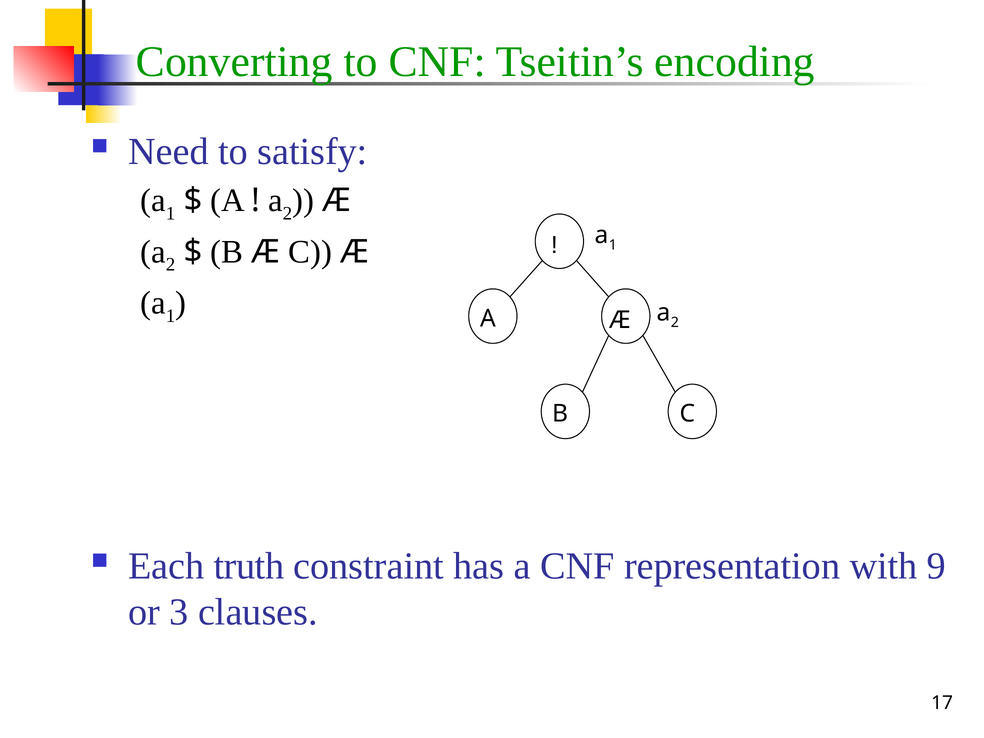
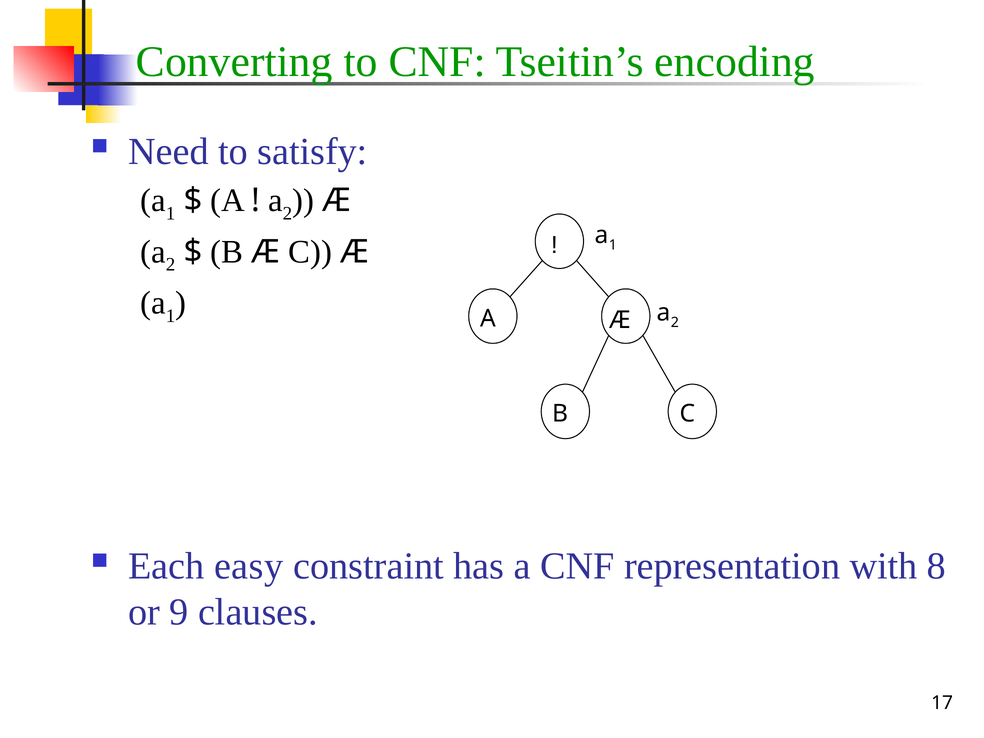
truth: truth -> easy (249, 566)
9: 9 -> 8 (937, 566)
3: 3 -> 9 (179, 612)
